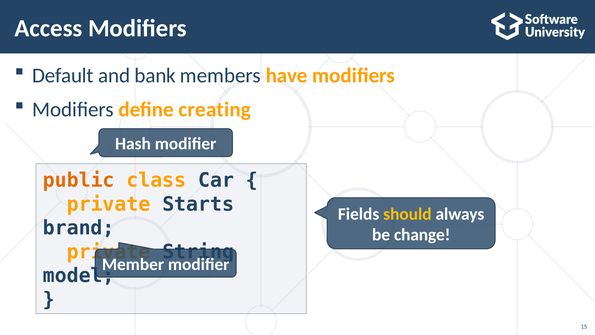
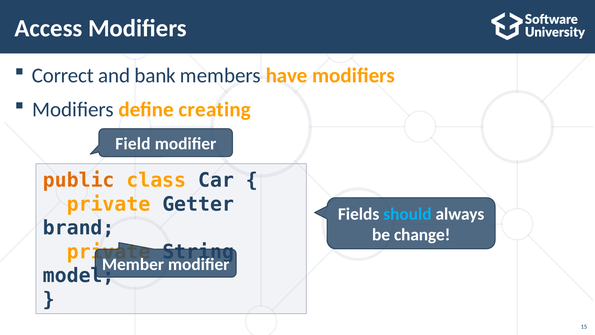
Default: Default -> Correct (63, 75)
Hash: Hash -> Field (133, 144)
Starts: Starts -> Getter (198, 204)
should colour: yellow -> light blue (407, 214)
